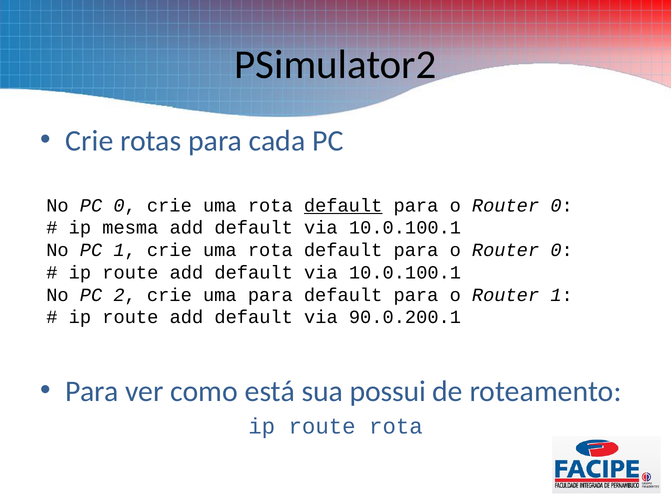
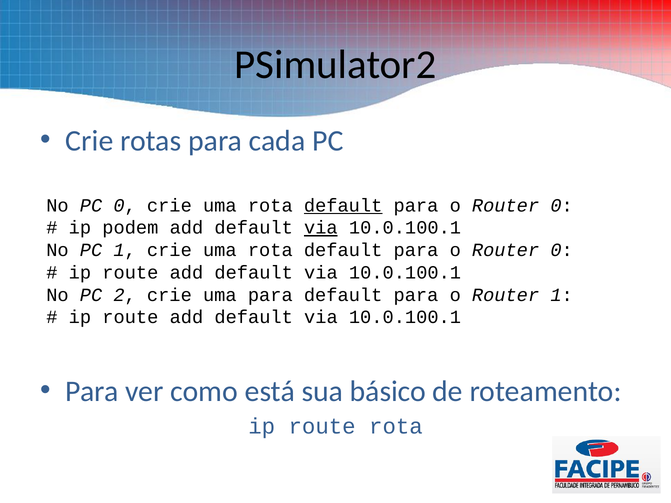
mesma: mesma -> podem (130, 228)
via underline: none -> present (321, 228)
90.0.200.1: 90.0.200.1 -> 10.0.100.1 (405, 317)
possui: possui -> básico (388, 391)
